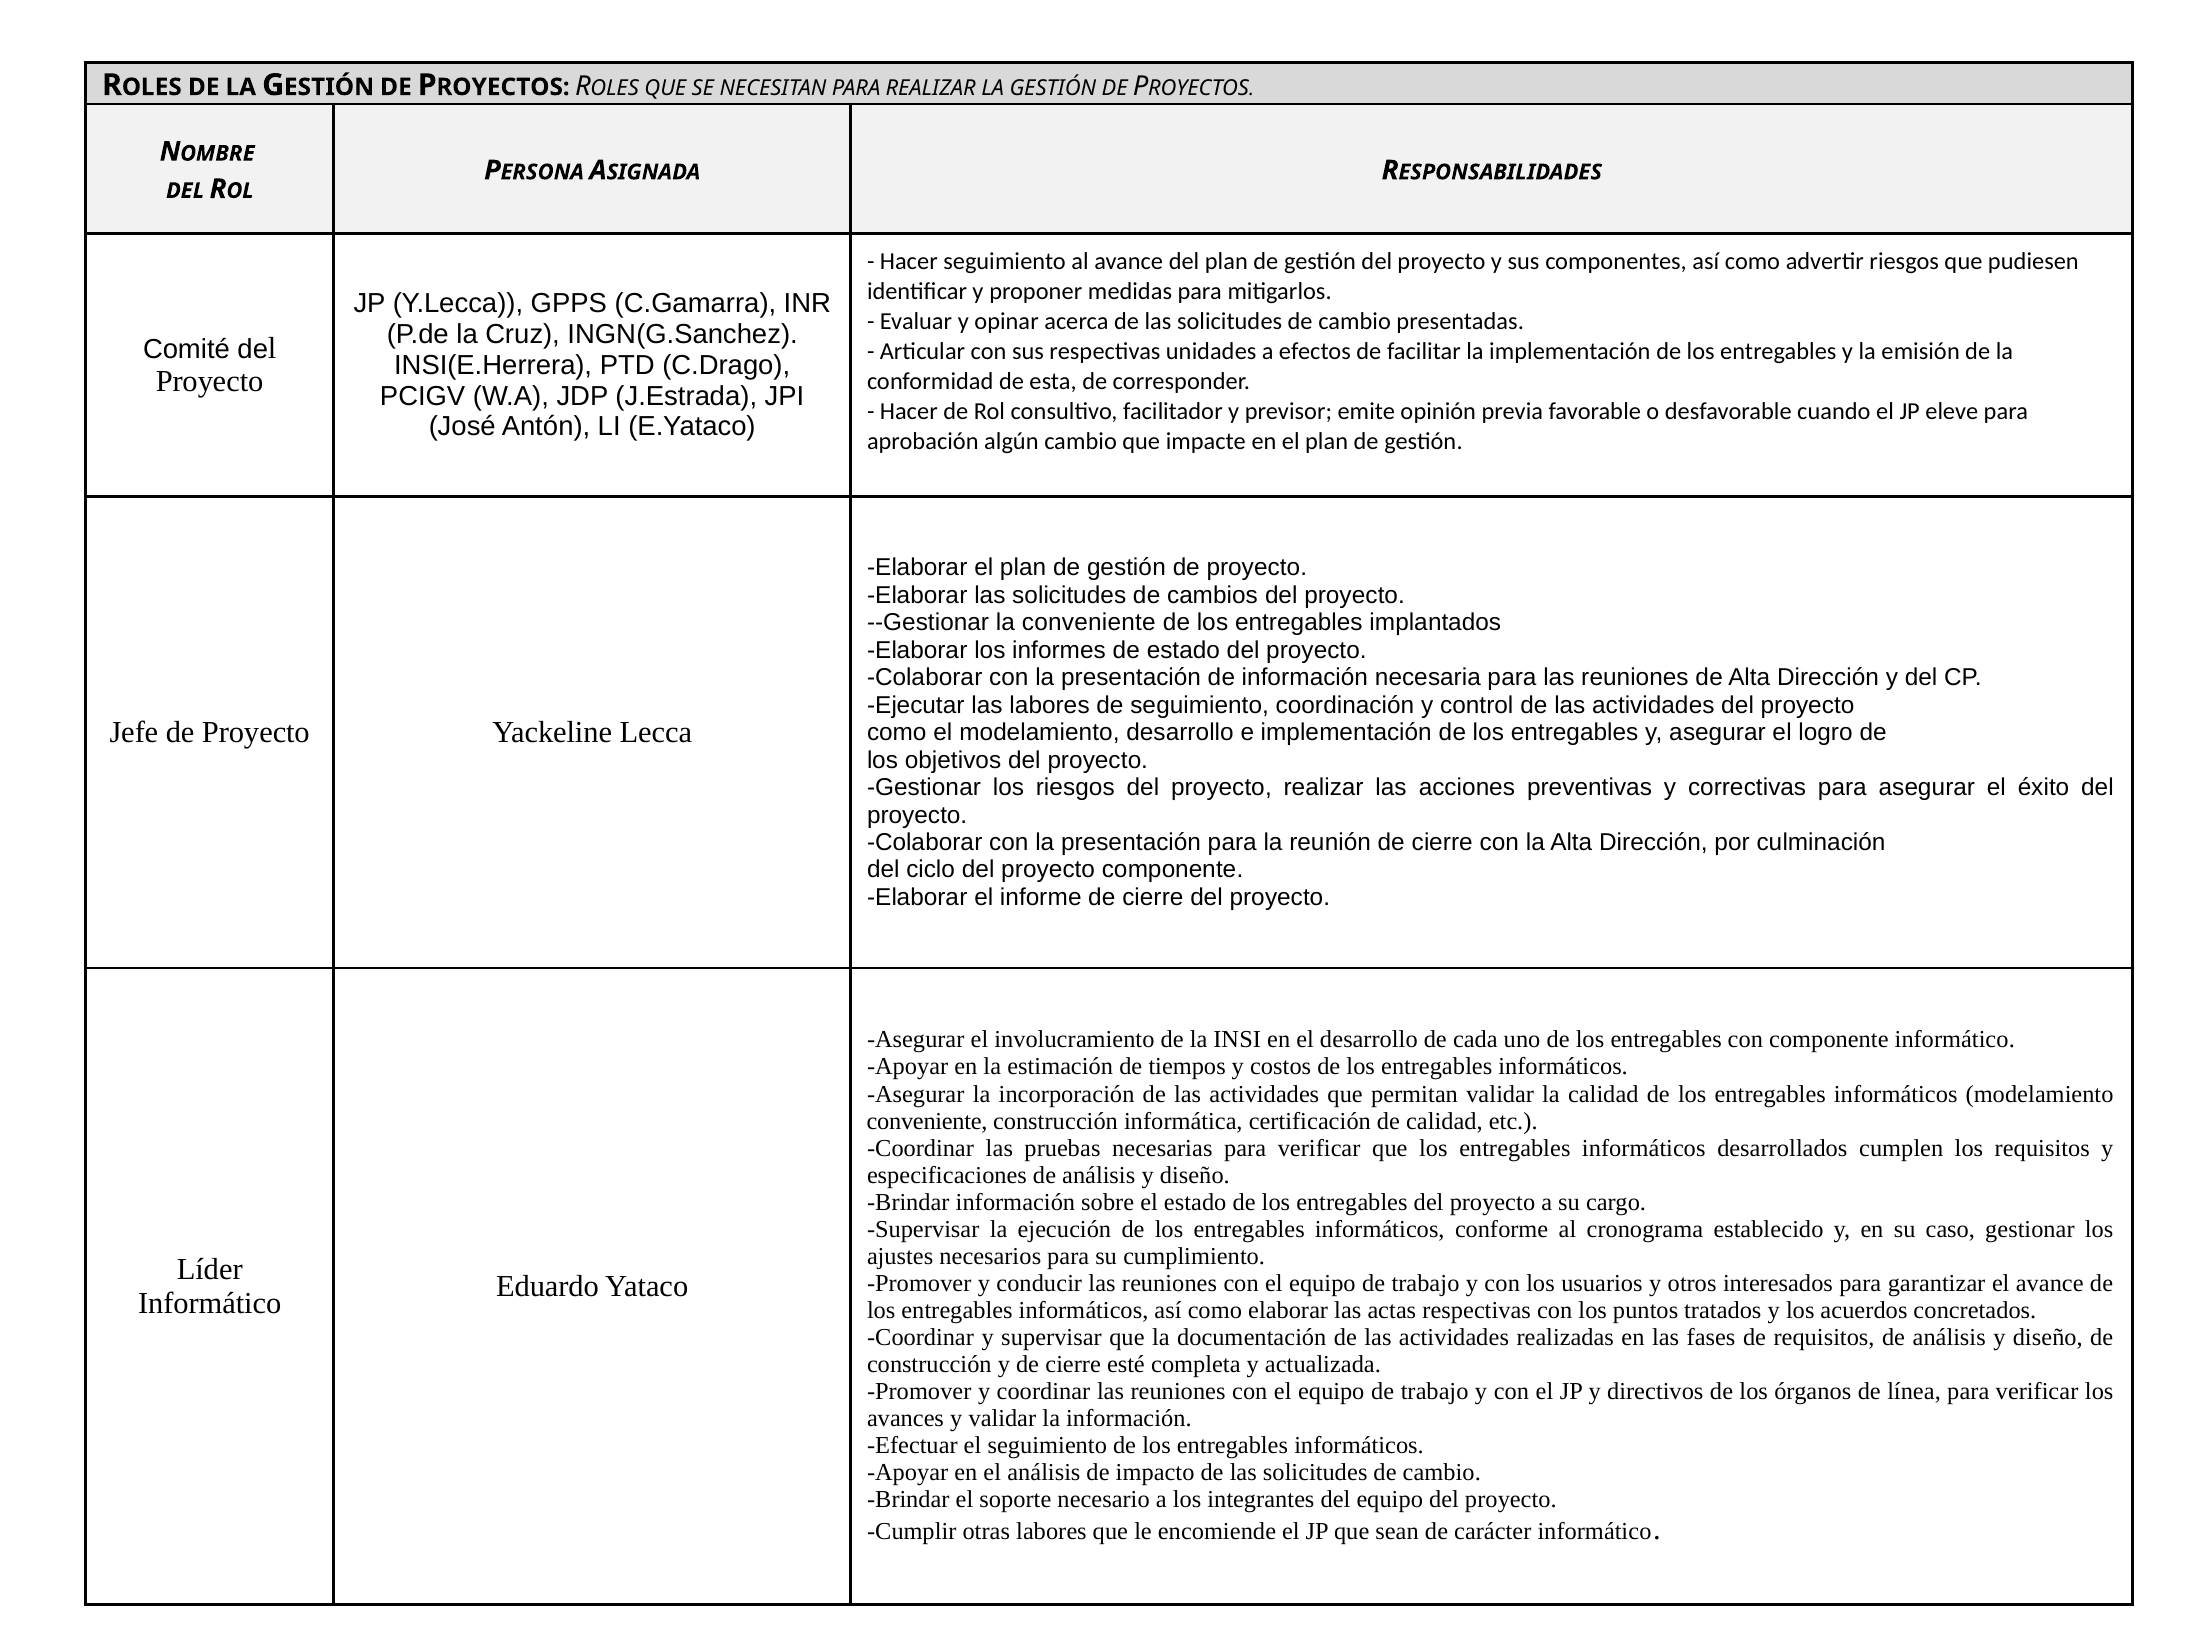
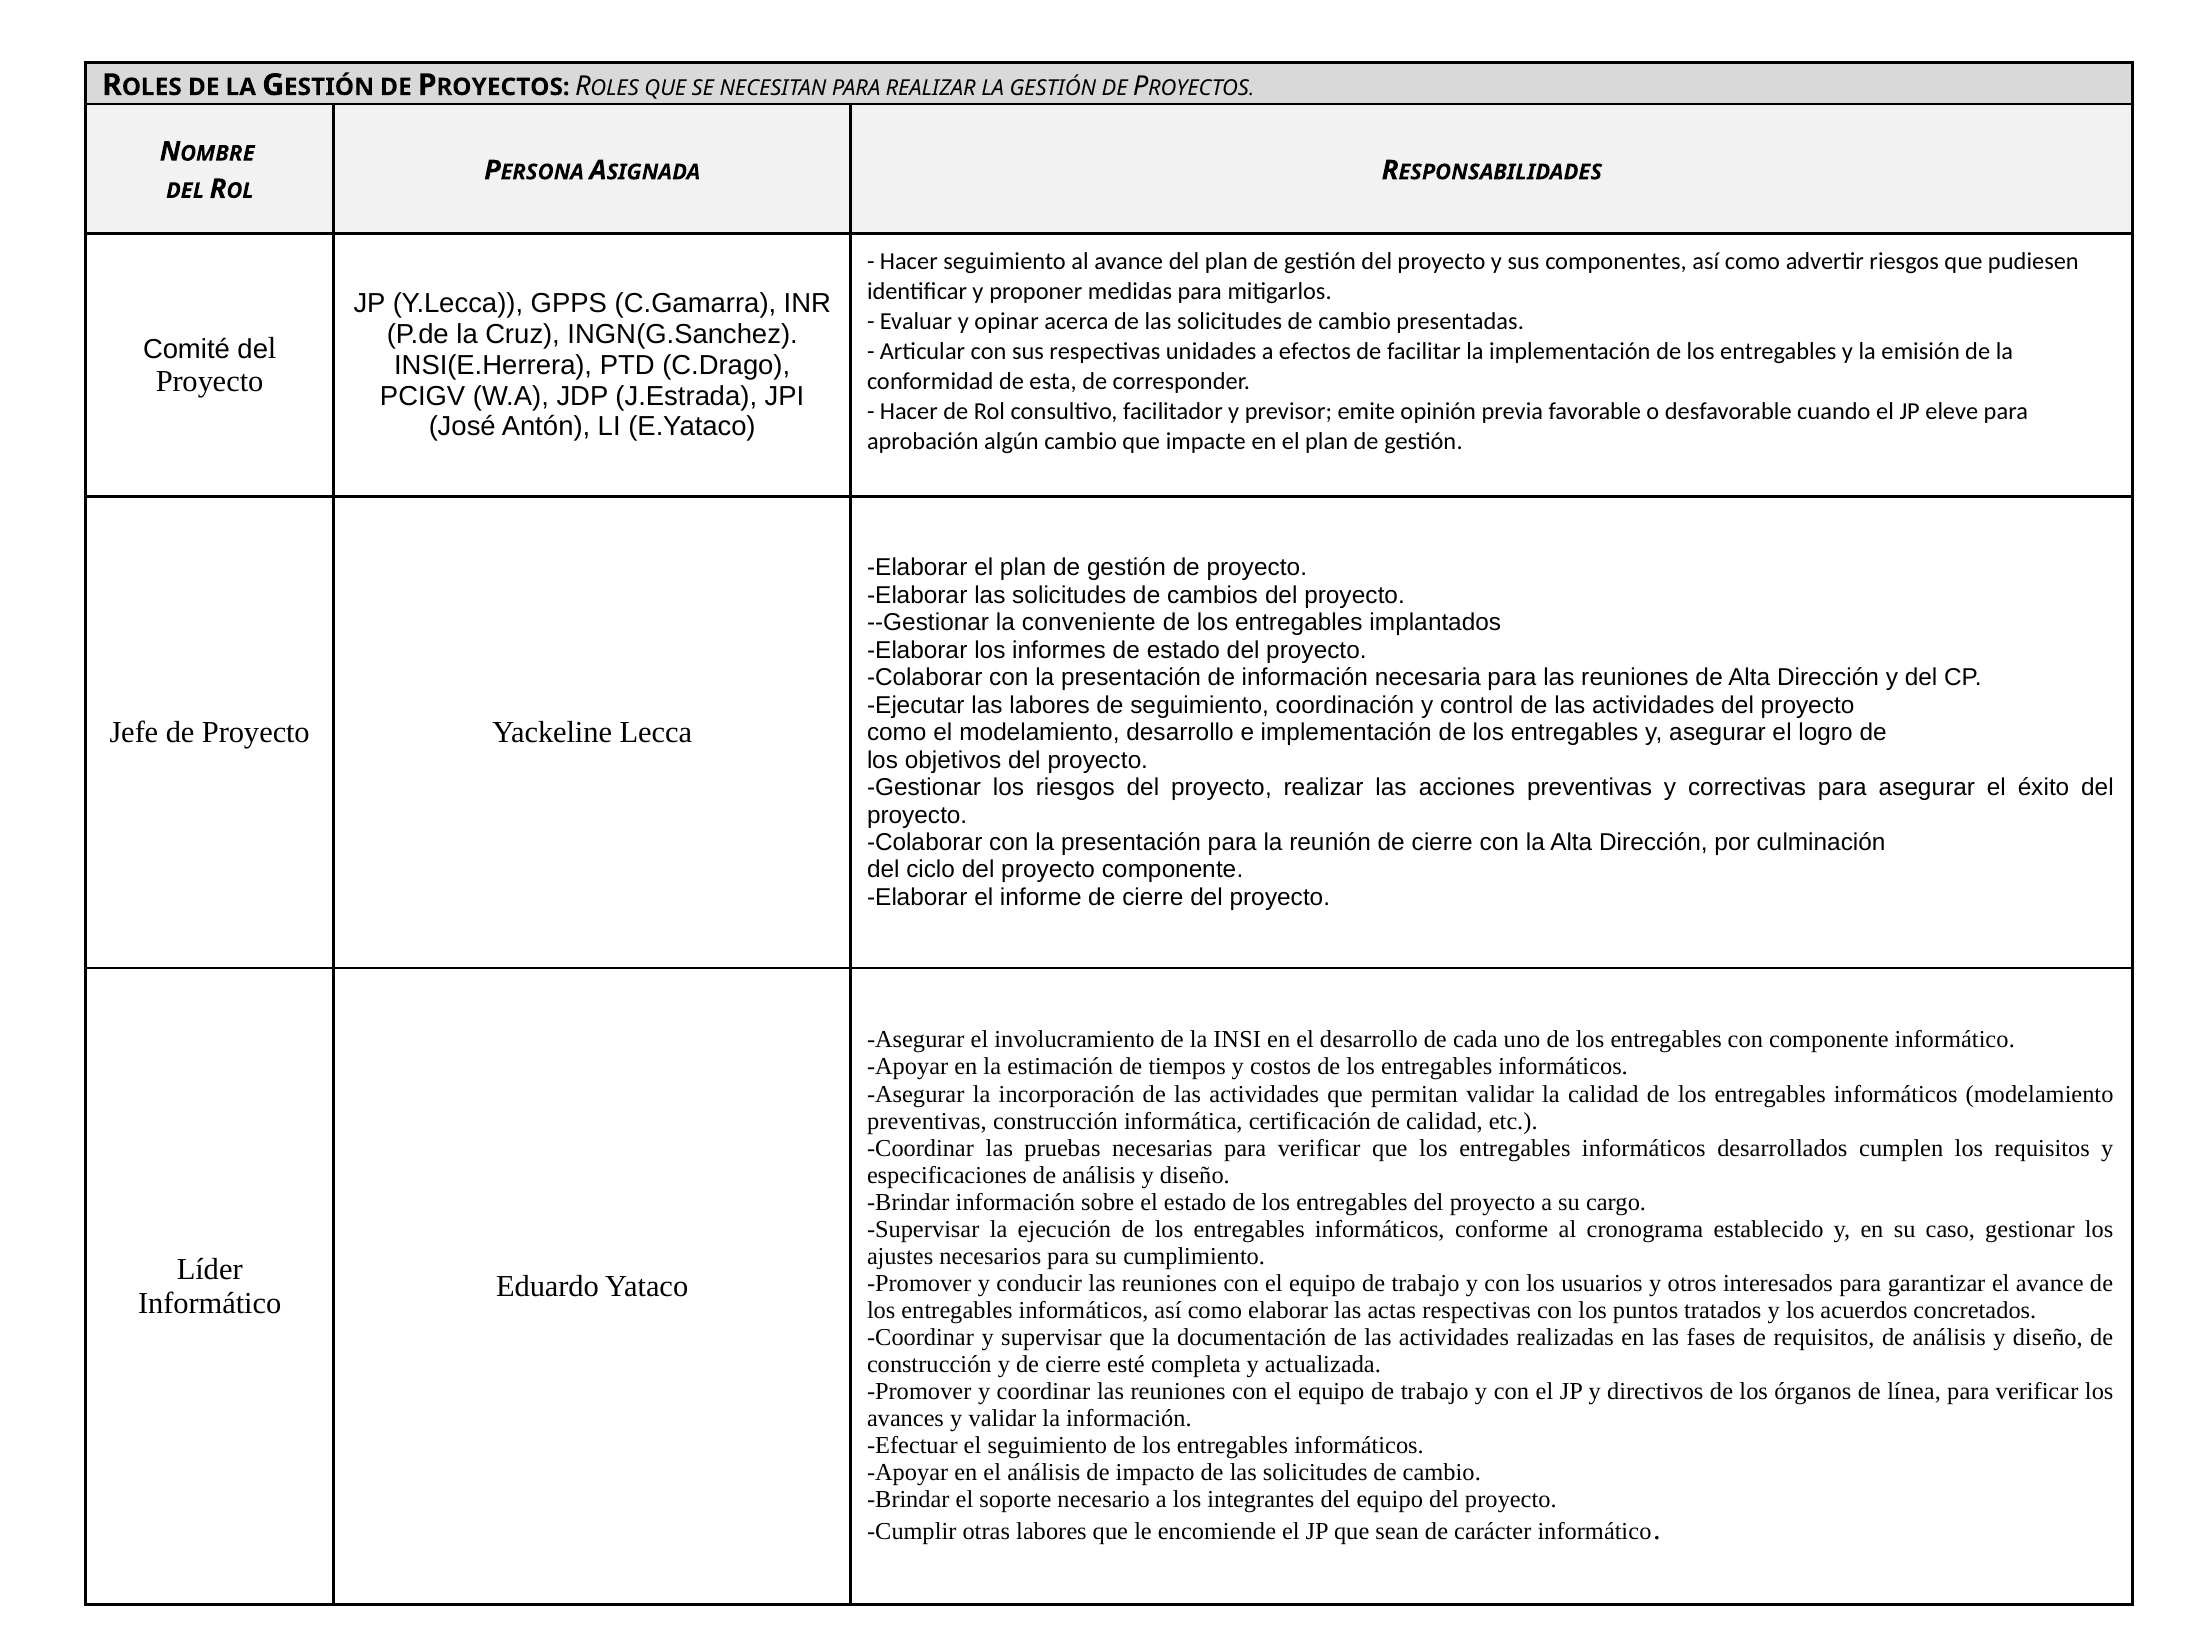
conveniente: conveniente -> preventivas (927, 1121)
